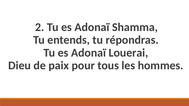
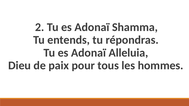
Louerai: Louerai -> Alleluia (128, 53)
